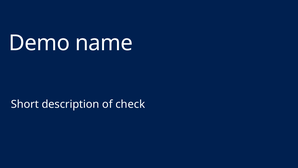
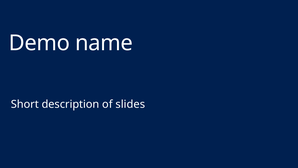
check: check -> slides (130, 104)
